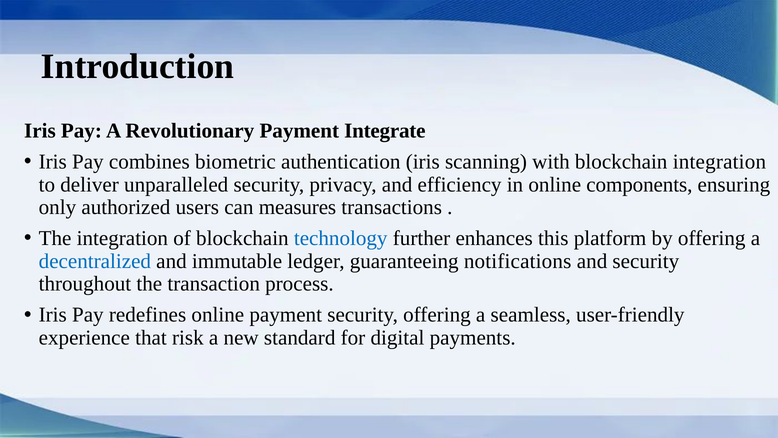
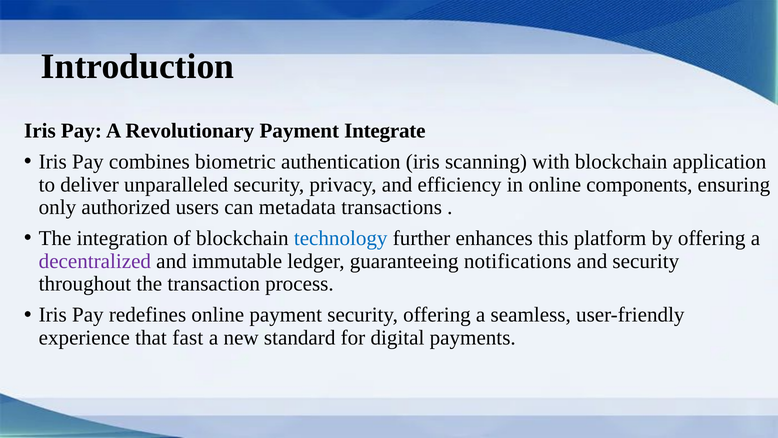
blockchain integration: integration -> application (720, 162)
measures: measures -> metadata (297, 207)
decentralized colour: blue -> purple (95, 261)
risk: risk -> fast (188, 338)
